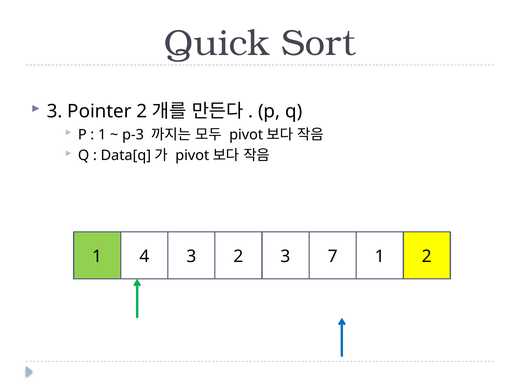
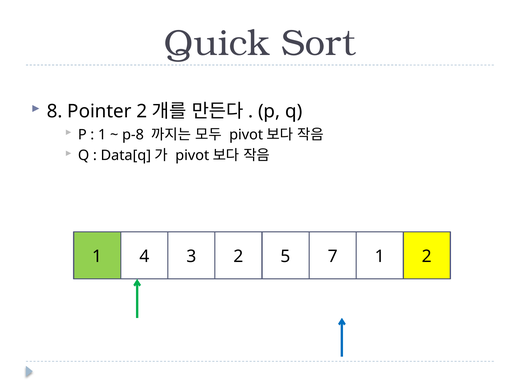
3: 3 -> 8 (55, 111)
p-3: p-3 -> p-8 (133, 135)
2 3: 3 -> 5 (286, 257)
